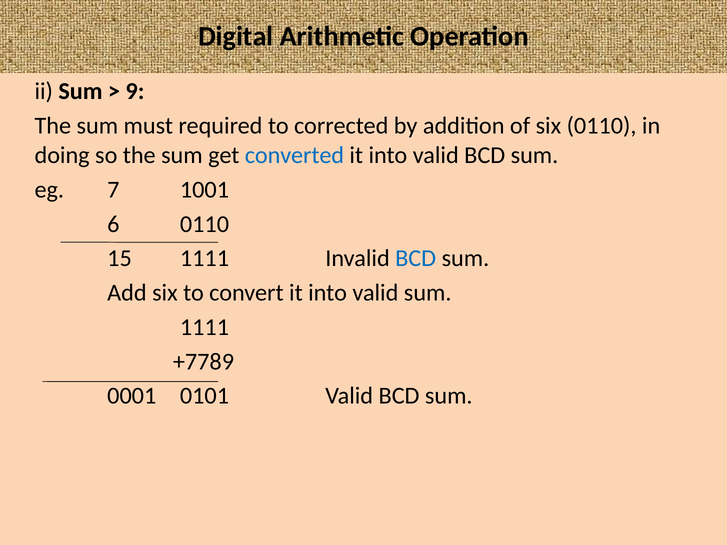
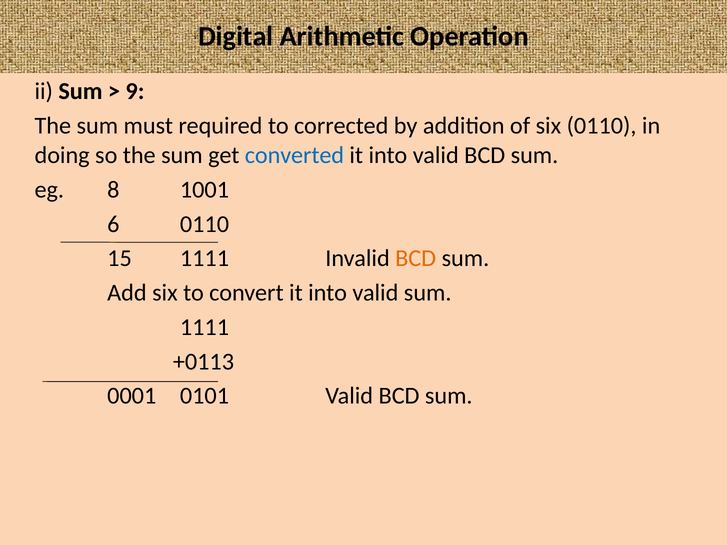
7: 7 -> 8 (113, 190)
BCD colour: blue -> orange (416, 259)
+7789: +7789 -> +0113 (203, 362)
